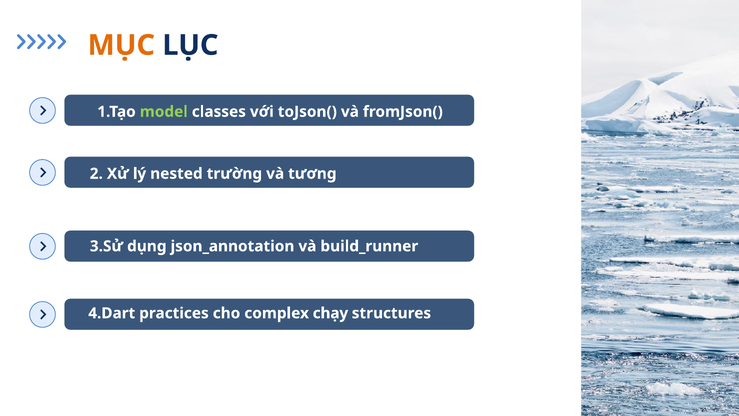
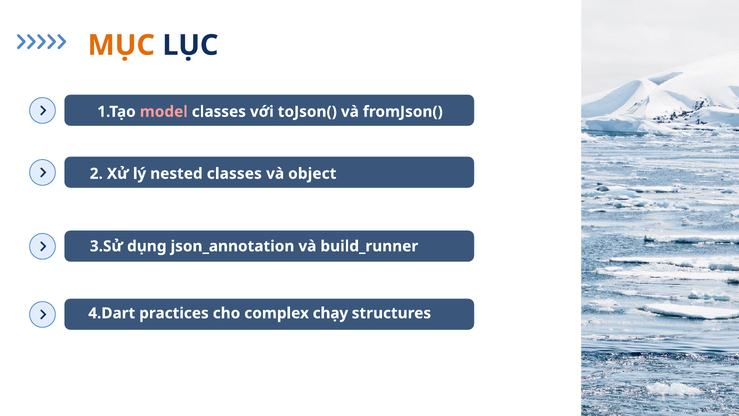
model colour: light green -> pink (164, 112)
nested trường: trường -> classes (234, 174)
tương: tương -> object (312, 174)
